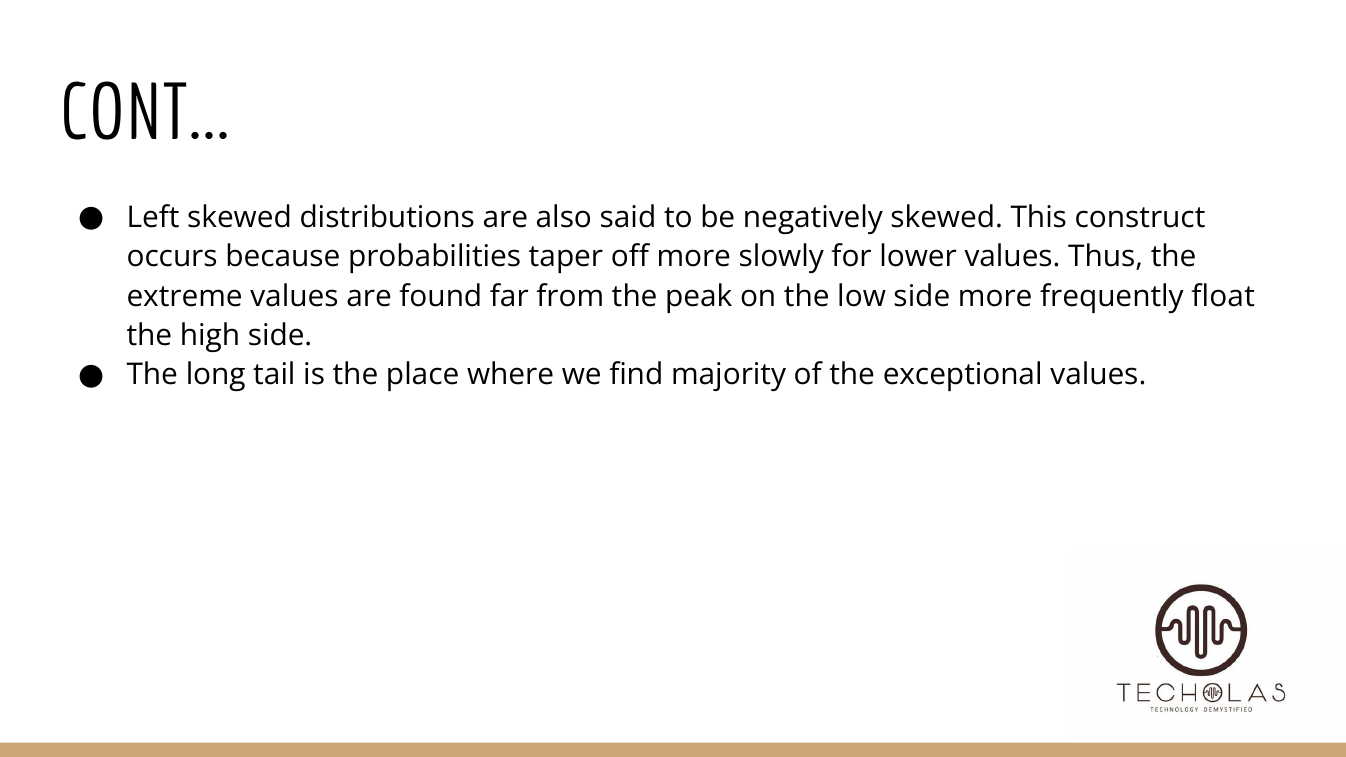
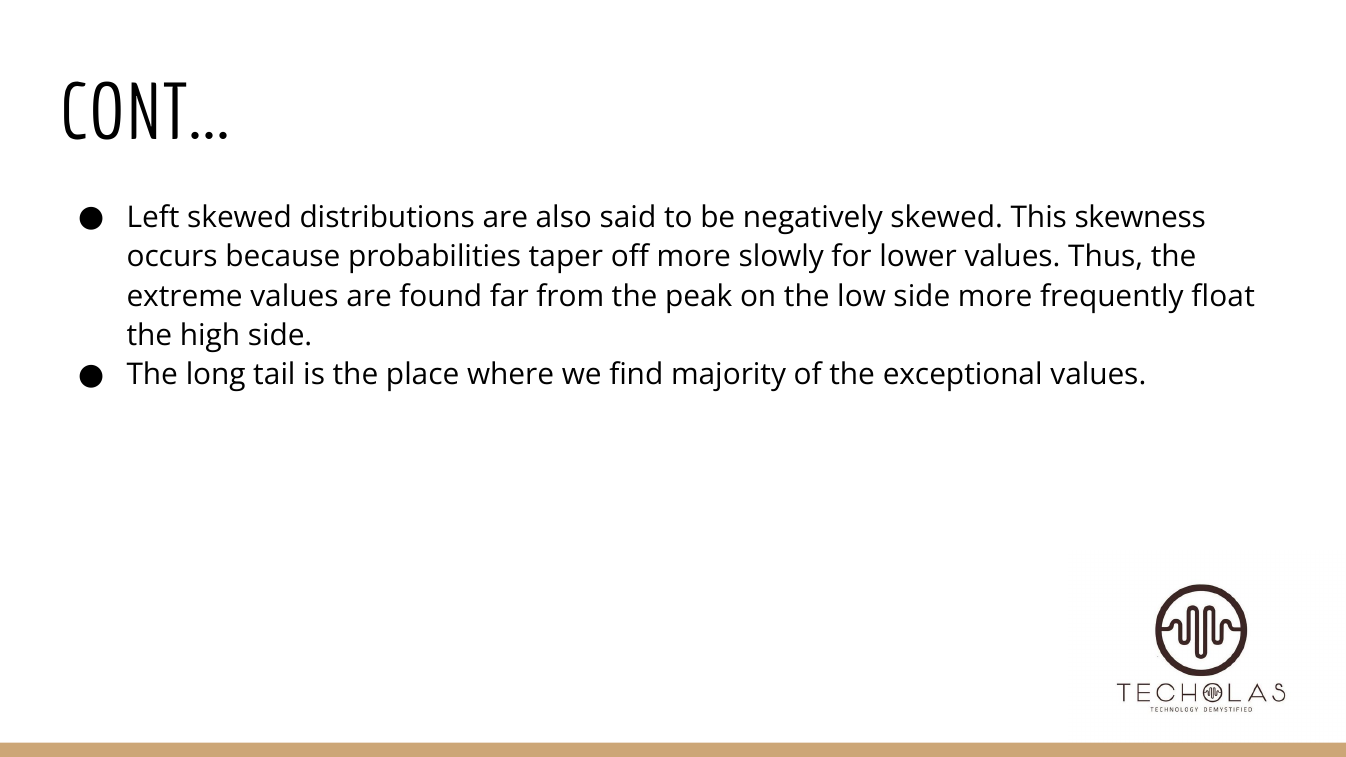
construct: construct -> skewness (1140, 217)
